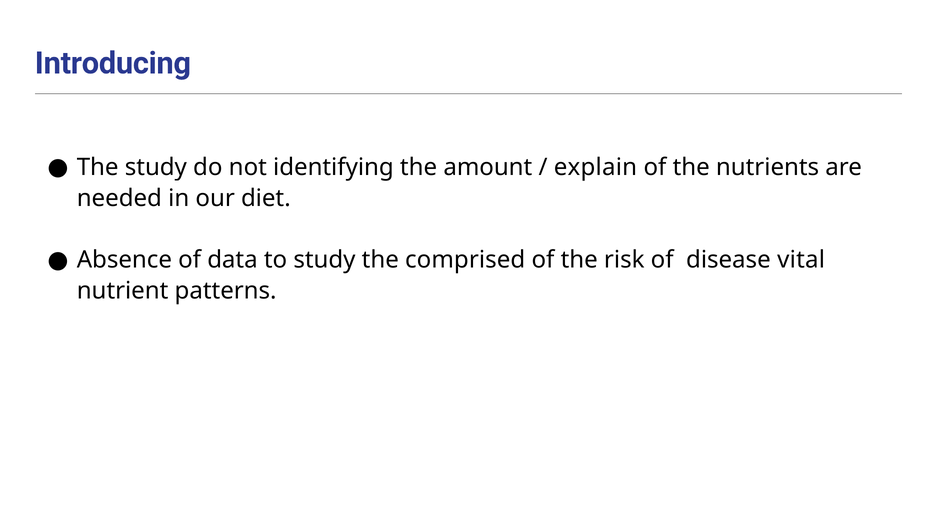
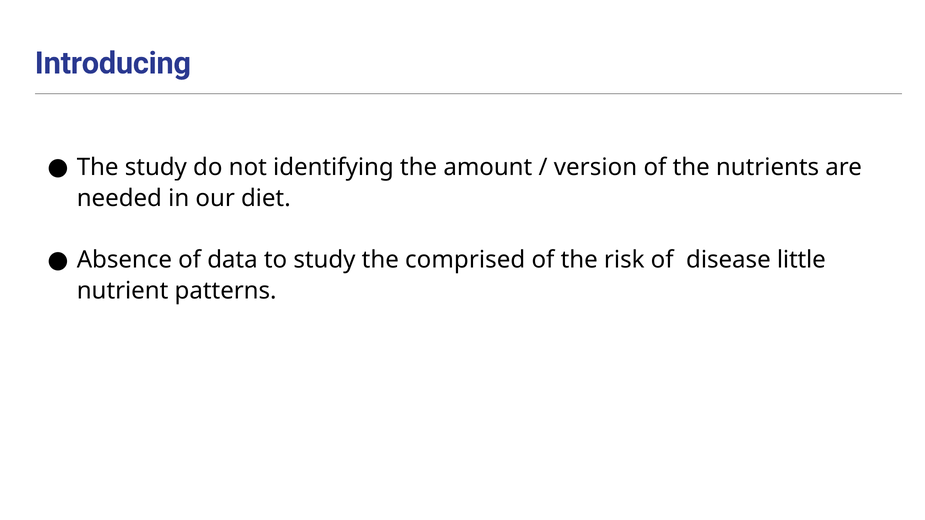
explain: explain -> version (595, 167)
vital: vital -> little (801, 260)
